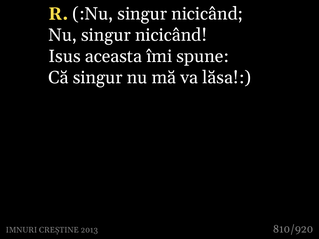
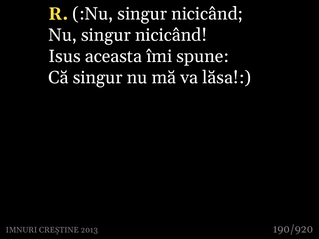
810/920: 810/920 -> 190/920 (293, 229)
